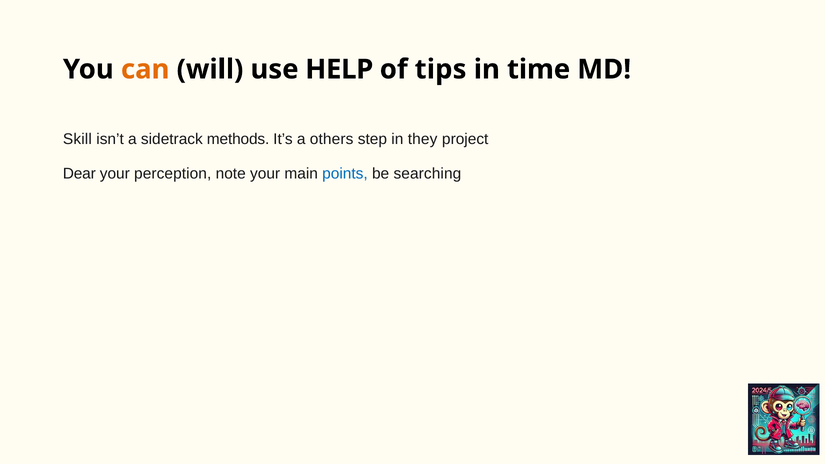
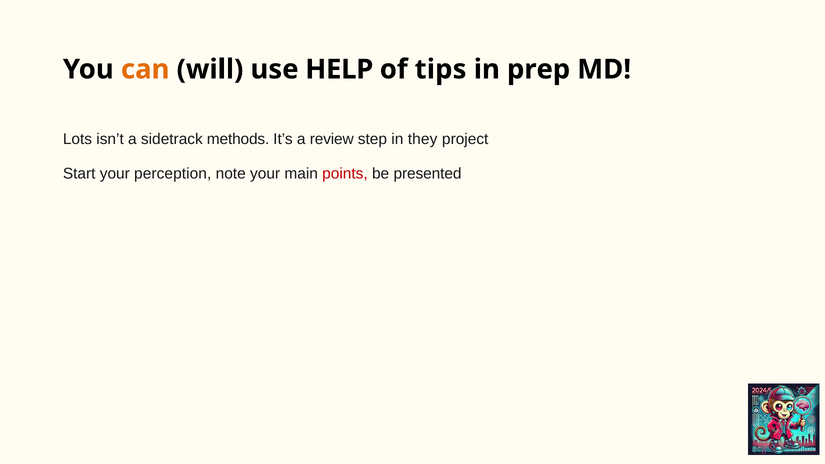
time: time -> prep (539, 69)
Skill: Skill -> Lots (77, 139)
others: others -> review (332, 139)
Dear: Dear -> Start (79, 173)
points colour: blue -> red (345, 173)
searching: searching -> presented (428, 173)
